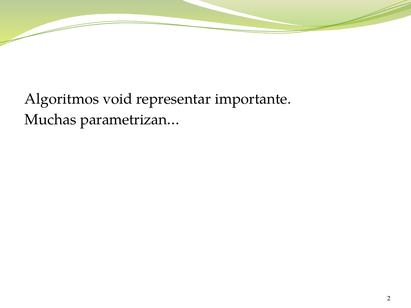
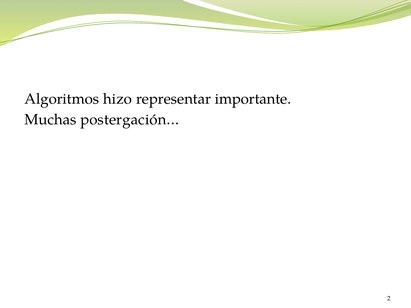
void: void -> hizo (118, 99)
parametrizan…: parametrizan… -> postergación… (130, 120)
